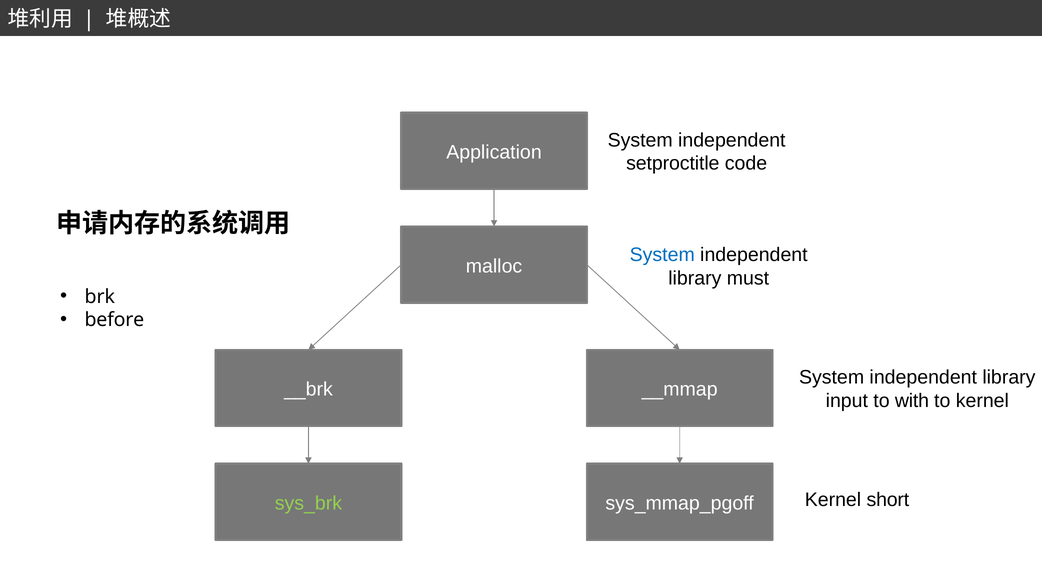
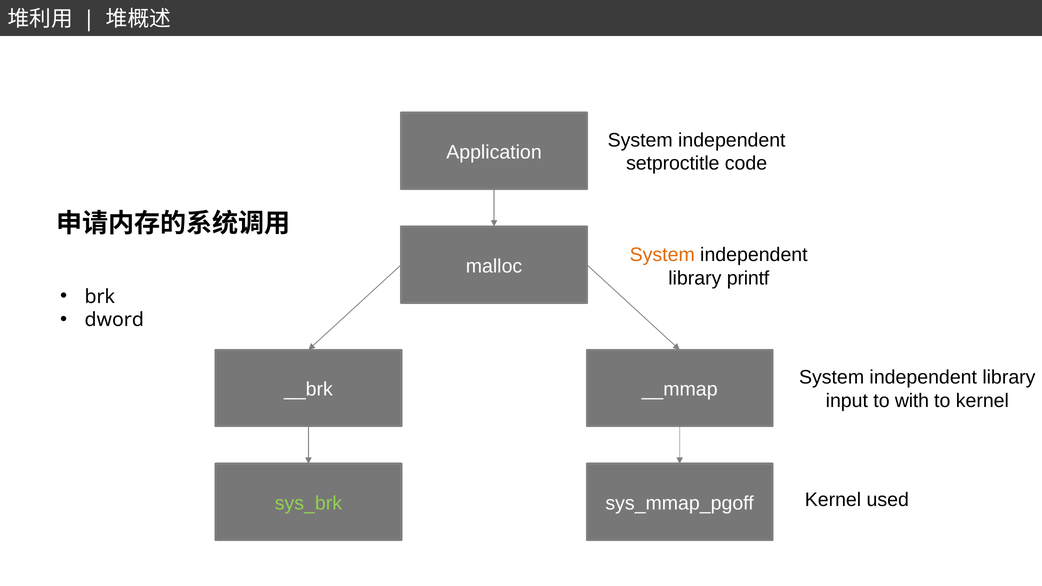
System colour: blue -> orange (662, 255)
must: must -> printf (748, 278)
before: before -> dword (114, 320)
short: short -> used (888, 500)
